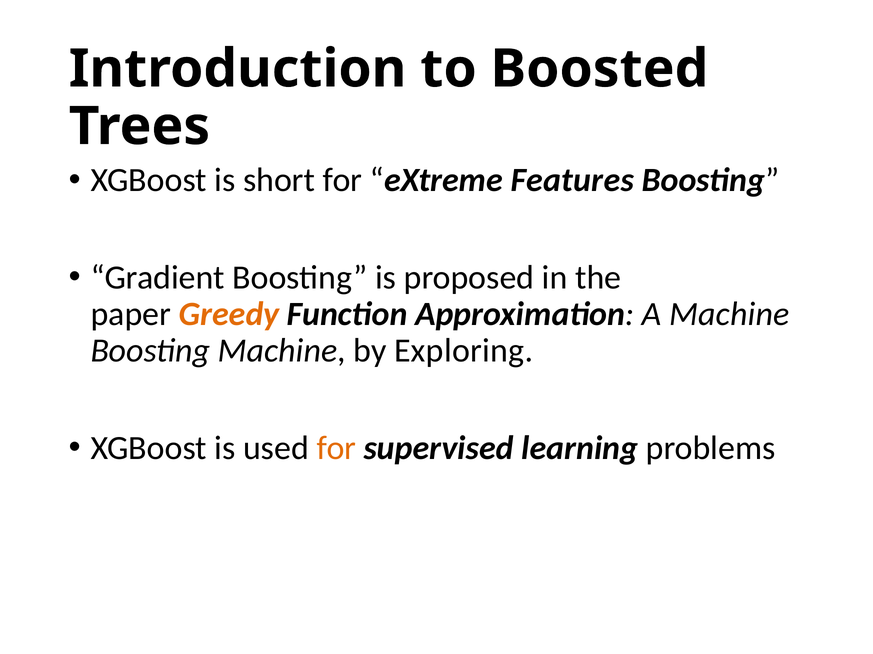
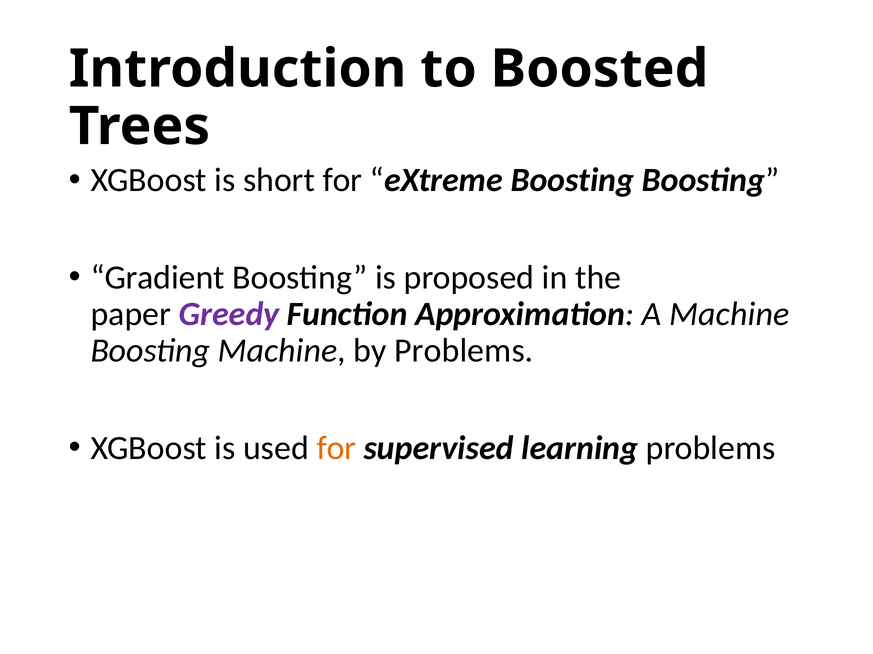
eXtreme Features: Features -> Boosting (572, 180)
Greedy colour: orange -> purple (229, 314)
by Exploring: Exploring -> Problems (464, 351)
